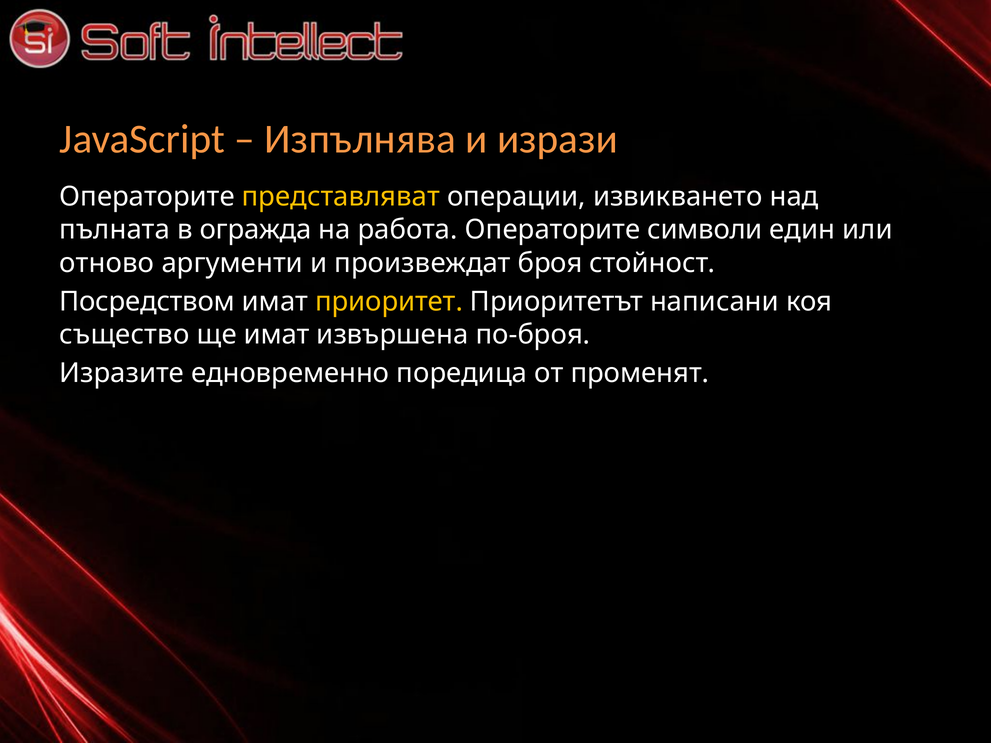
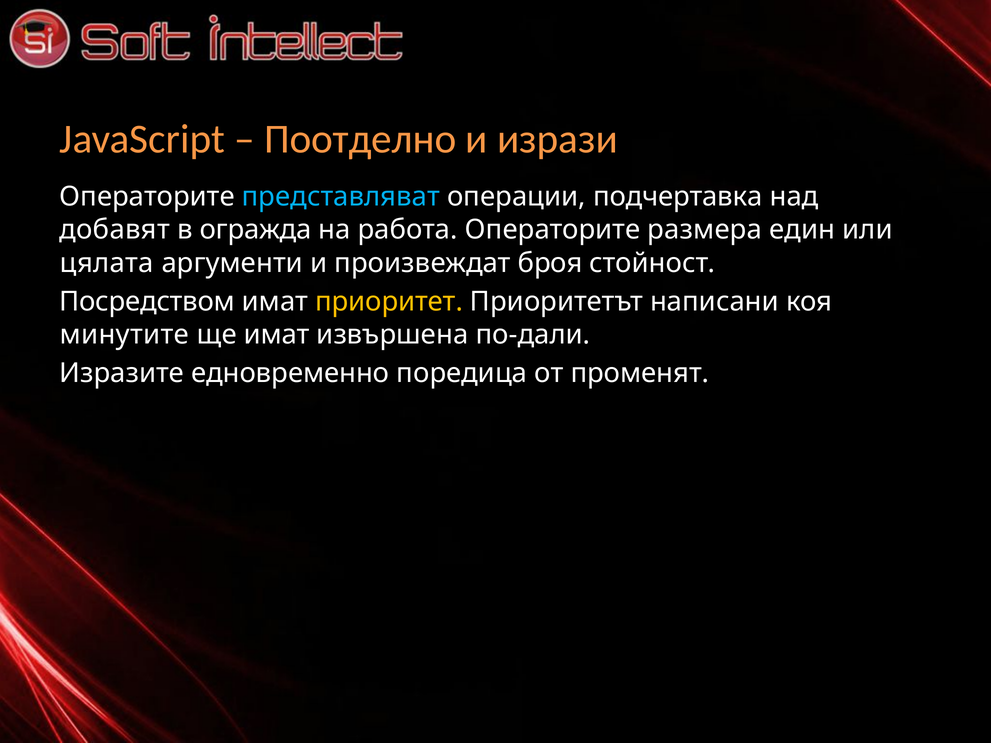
Изпълнява: Изпълнява -> Поотделно (360, 139)
представляват colour: yellow -> light blue (341, 197)
извикването: извикването -> подчертавка (678, 197)
пълната: пълната -> добавят (115, 230)
символи: символи -> размера (705, 230)
отново: отново -> цялата (107, 263)
същество: същество -> минутите (124, 335)
по-броя: по-броя -> по-дали (533, 335)
